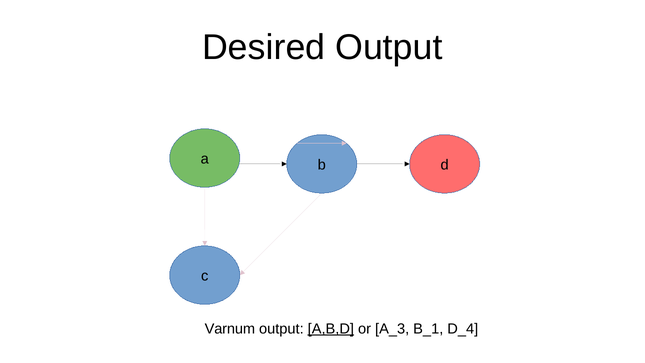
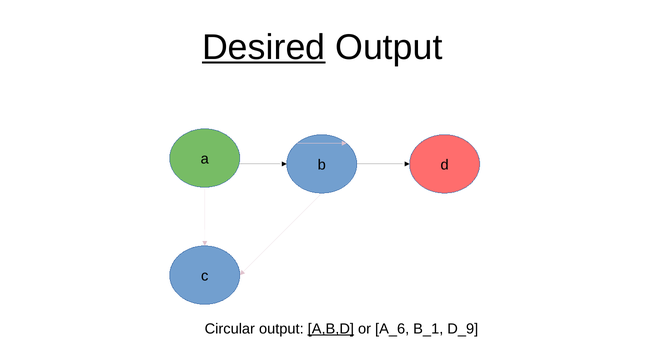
Desired underline: none -> present (264, 47)
Varnum: Varnum -> Circular (230, 329)
A_3: A_3 -> A_6 (392, 329)
D_4: D_4 -> D_9 (463, 329)
